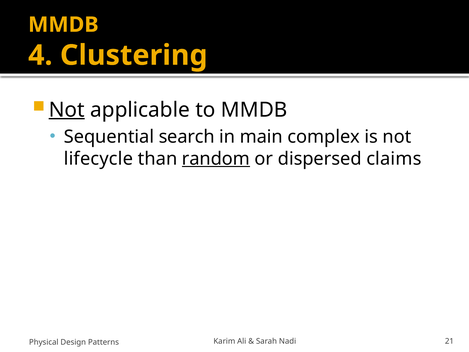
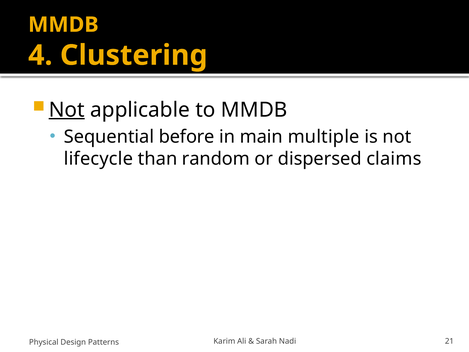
search: search -> before (187, 137)
complex: complex -> multiple (324, 137)
random underline: present -> none (216, 159)
